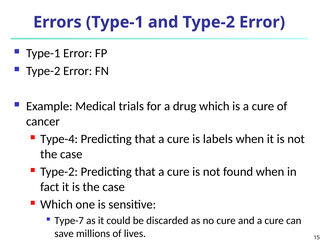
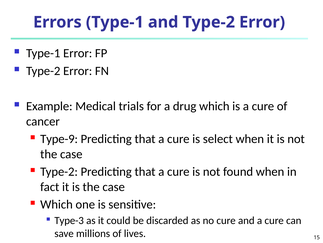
Type-4: Type-4 -> Type-9 (59, 139)
labels: labels -> select (218, 139)
Type-7: Type-7 -> Type-3 (69, 220)
